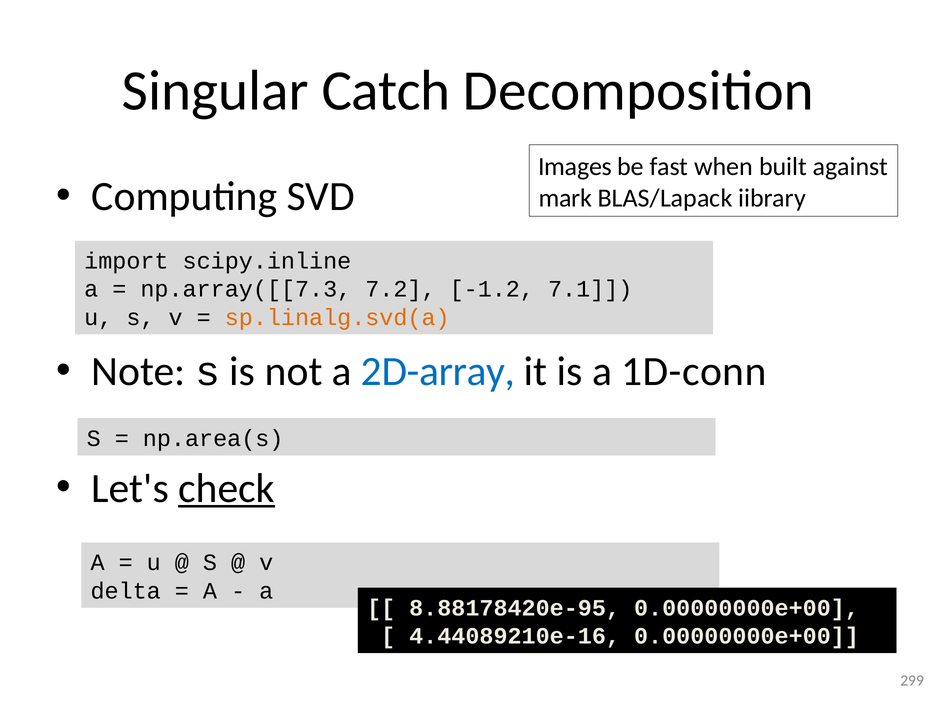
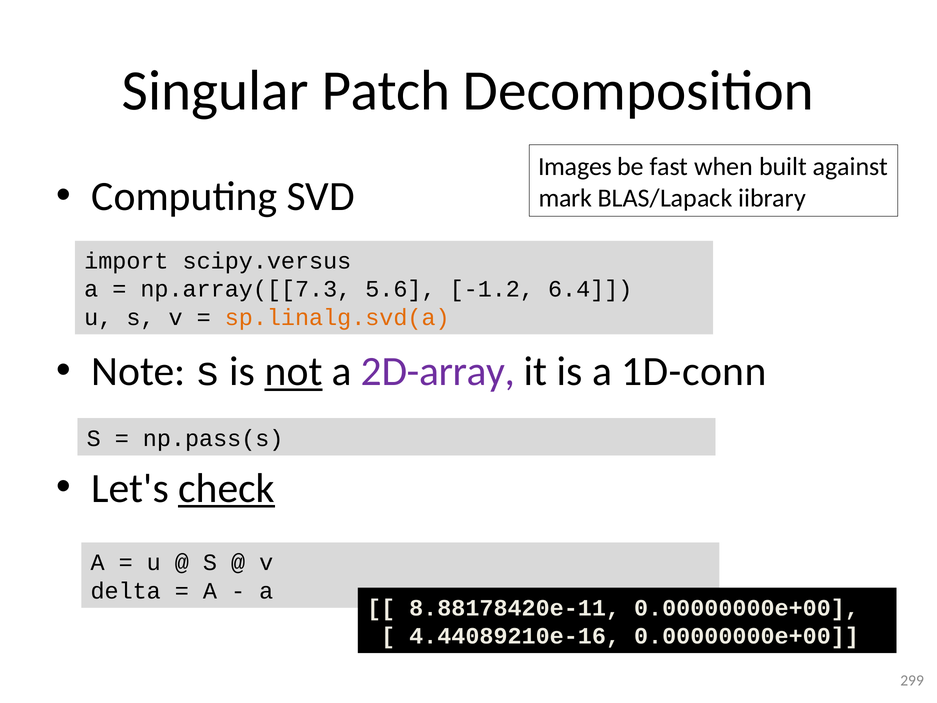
Catch: Catch -> Patch (386, 91)
scipy.inline: scipy.inline -> scipy.versus (267, 261)
7.2: 7.2 -> 5.6 (400, 289)
7.1: 7.1 -> 6.4 (590, 289)
not underline: none -> present (294, 372)
2D-array colour: blue -> purple (438, 372)
np.area(s: np.area(s -> np.pass(s (213, 438)
8.88178420e-95: 8.88178420e-95 -> 8.88178420e-11 (515, 608)
